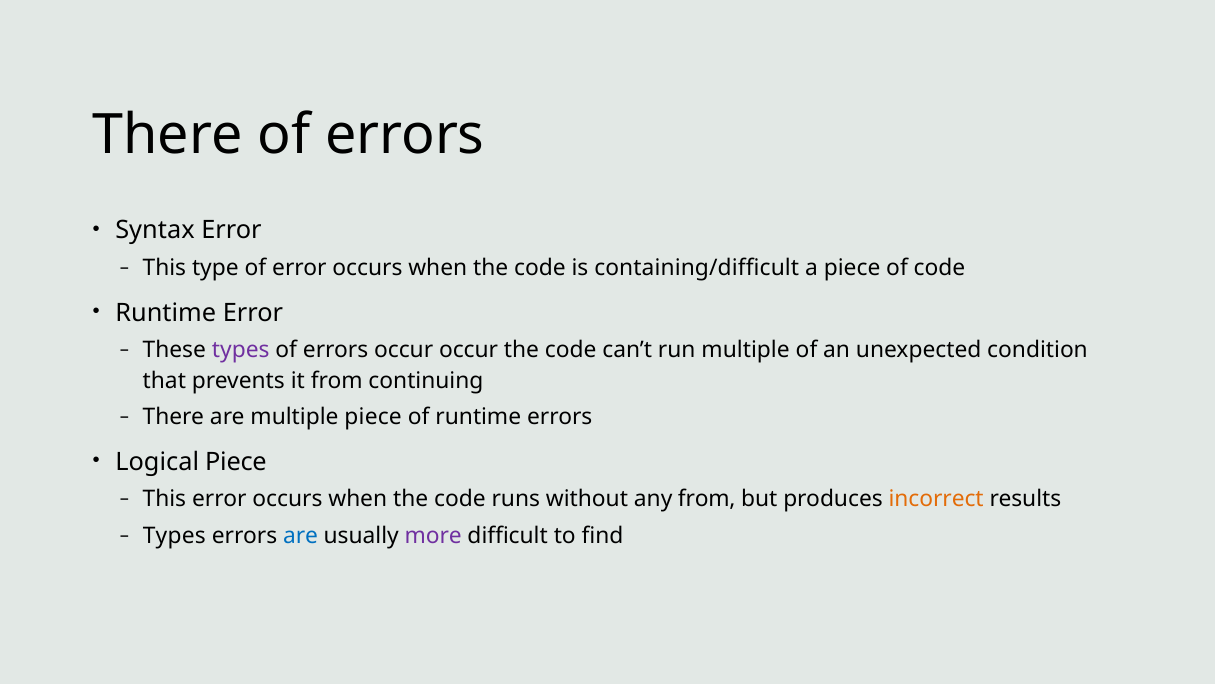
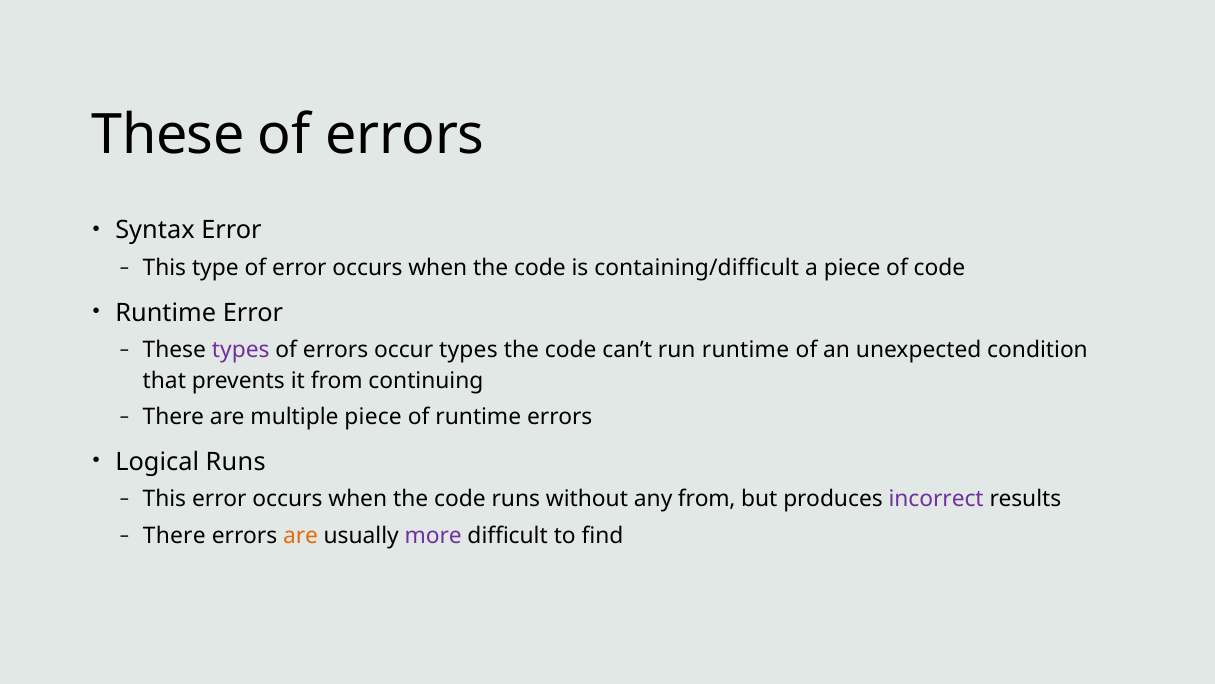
There: There -> These (168, 135)
occur occur: occur -> types (468, 350)
run multiple: multiple -> runtime (746, 350)
Logical Piece: Piece -> Runs (236, 461)
incorrect colour: orange -> purple (936, 499)
Types: Types -> There (174, 535)
are colour: blue -> orange (301, 535)
